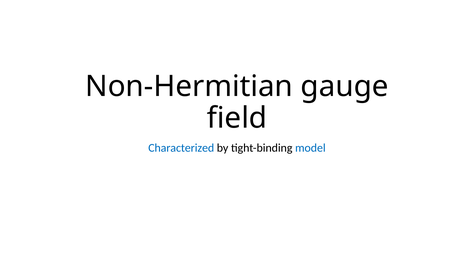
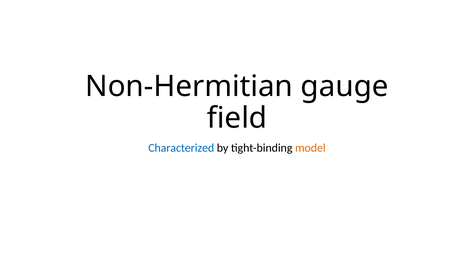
model colour: blue -> orange (310, 148)
